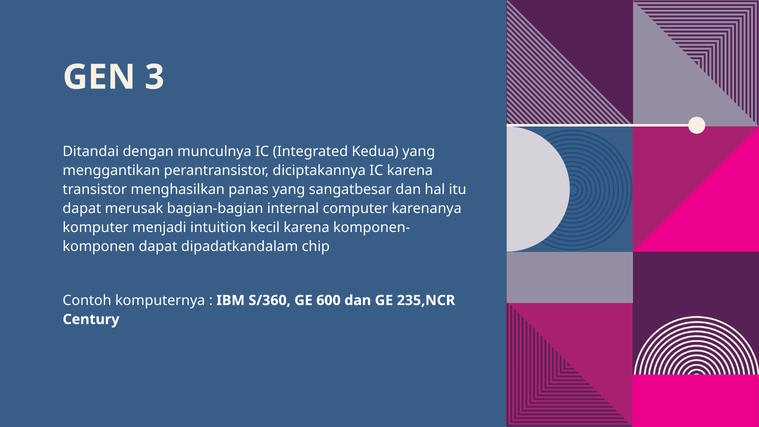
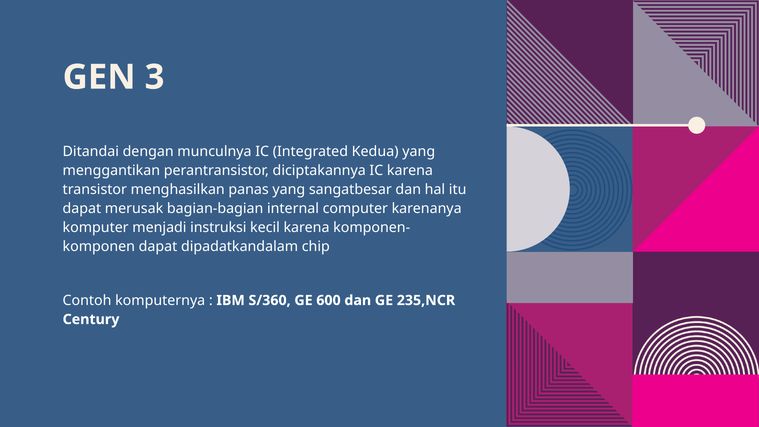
intuition: intuition -> instruksi (218, 228)
